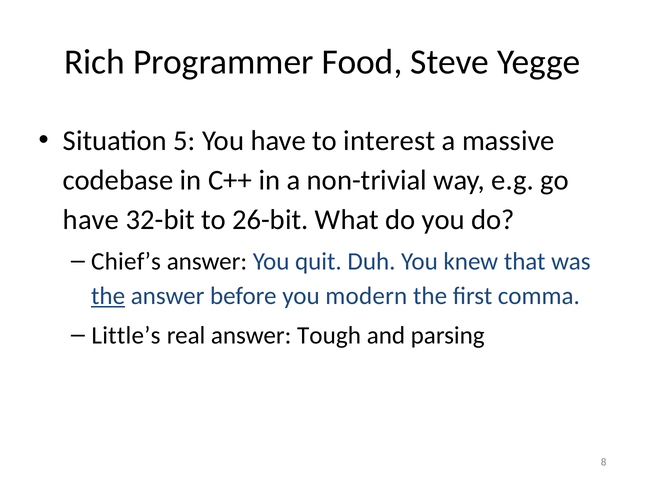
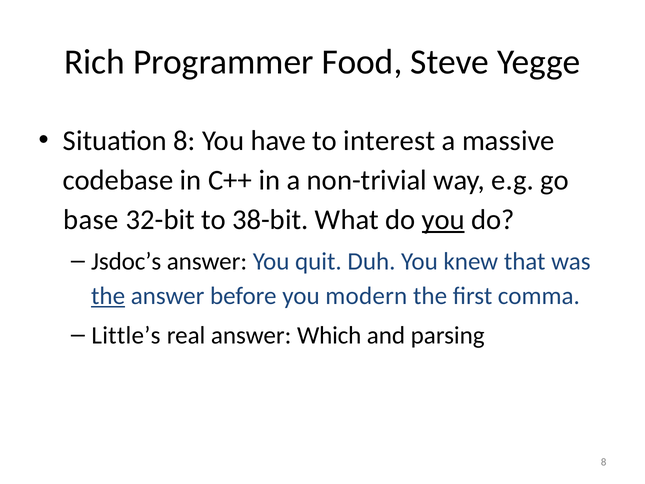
Situation 5: 5 -> 8 (185, 140)
have: have -> base (91, 220)
26-bit: 26-bit -> 38-bit (270, 220)
you underline: none -> present (443, 220)
Chief’s: Chief’s -> Jsdoc’s (126, 261)
Tough: Tough -> Which (329, 335)
